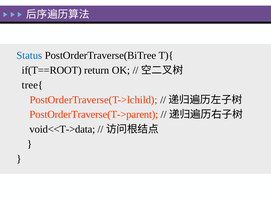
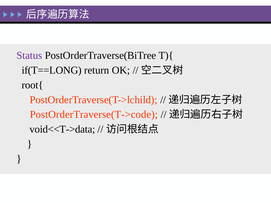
Status colour: blue -> purple (29, 56)
if(T==ROOT: if(T==ROOT -> if(T==LONG (52, 70)
tree{: tree{ -> root{ (33, 85)
PostOrderTraverse(T->parent: PostOrderTraverse(T->parent -> PostOrderTraverse(T->code (94, 115)
